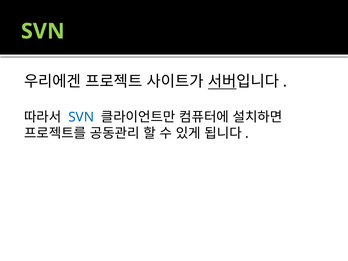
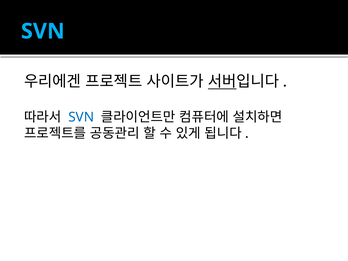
SVN colour: light green -> light blue (43, 31)
